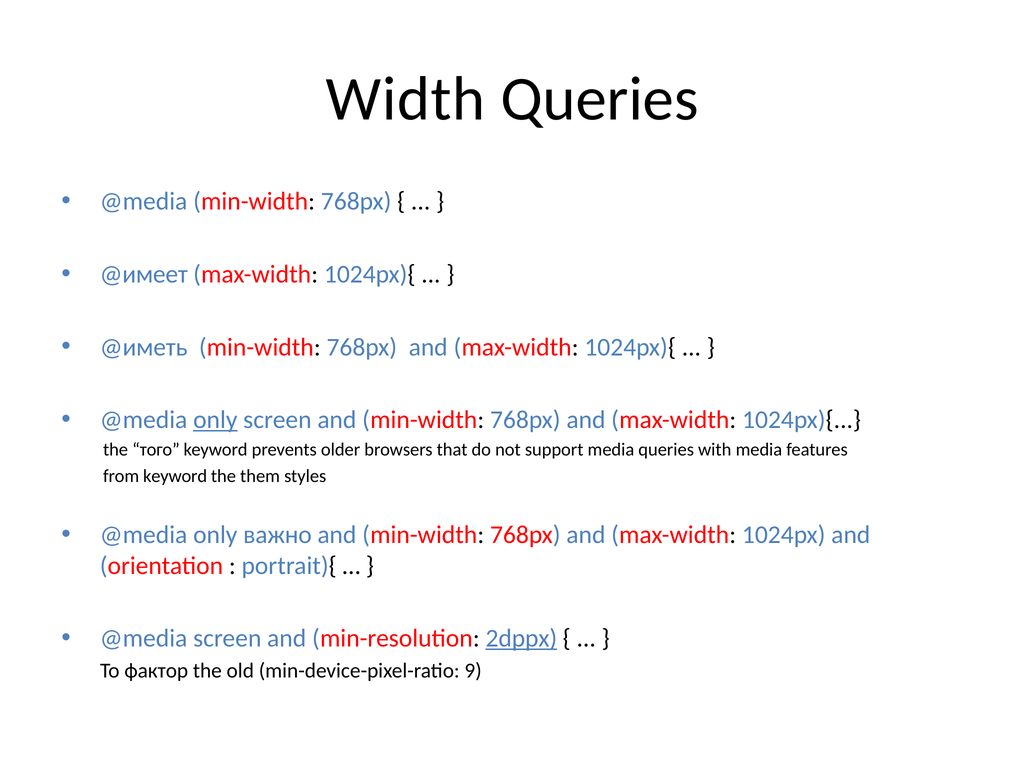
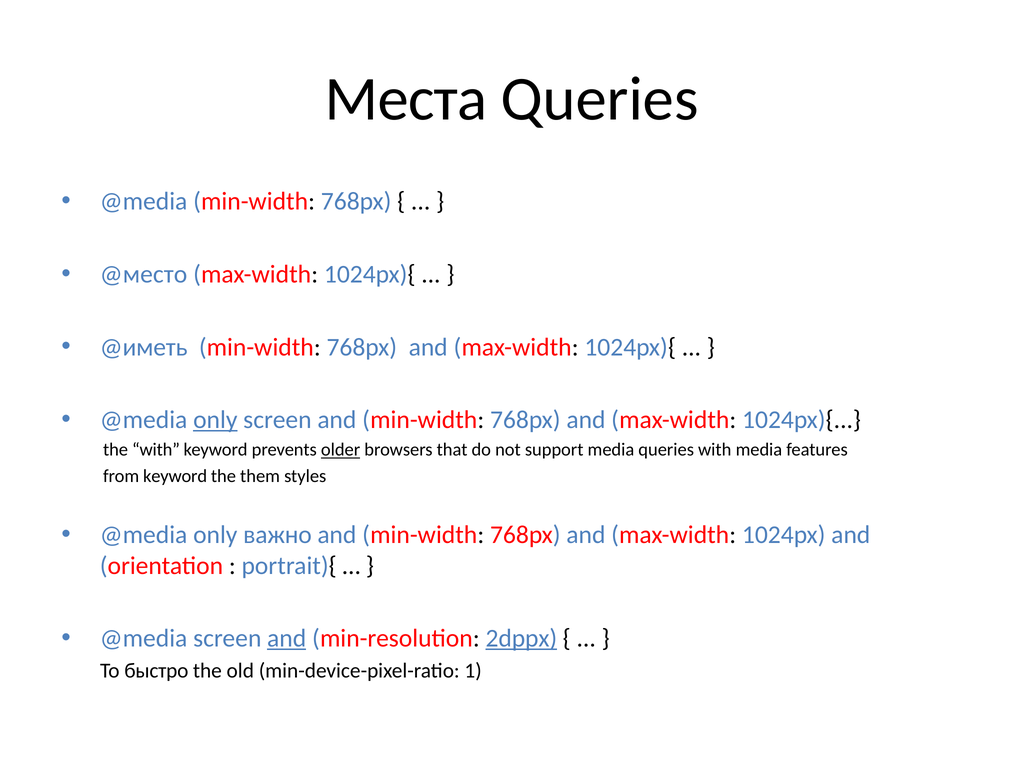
Width: Width -> Места (406, 99)
@имеет: @имеет -> @место (144, 274)
the того: того -> with (156, 450)
older underline: none -> present (341, 450)
and underline: none -> present (287, 638)
фактор: фактор -> быстро (156, 671)
9: 9 -> 1 (473, 671)
